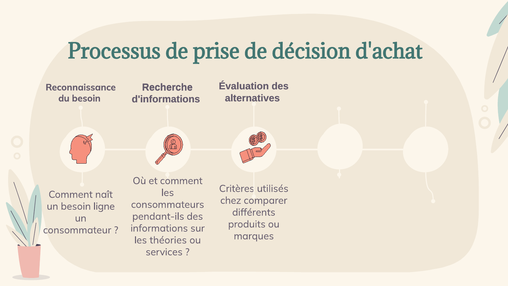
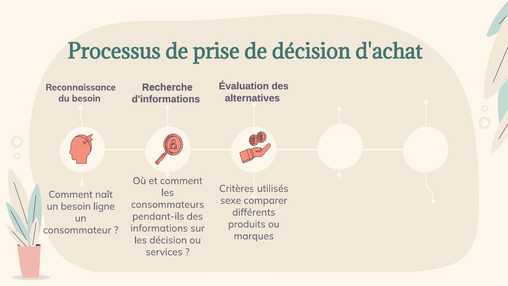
chez: chez -> sexe (231, 200)
les théories: théories -> décision (168, 240)
